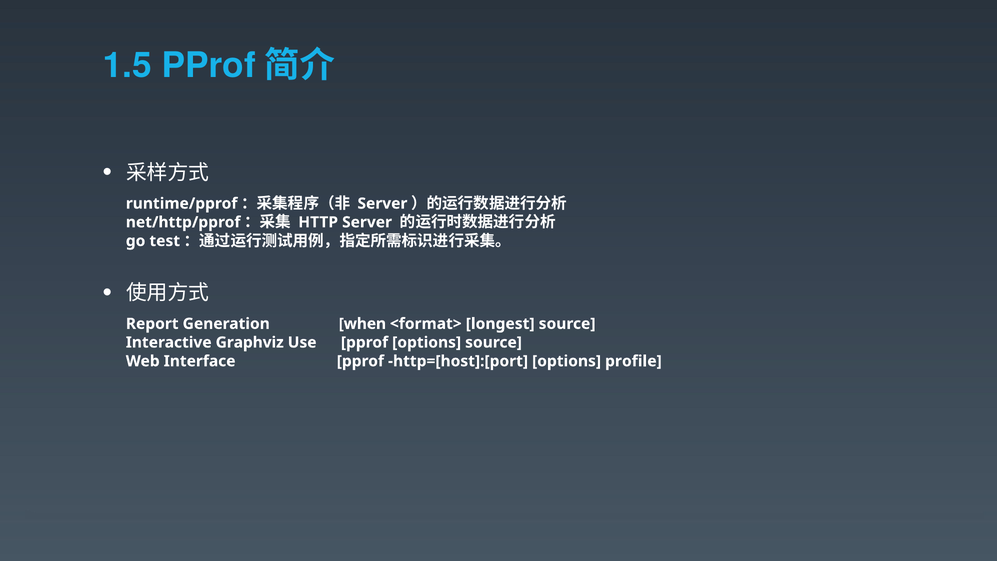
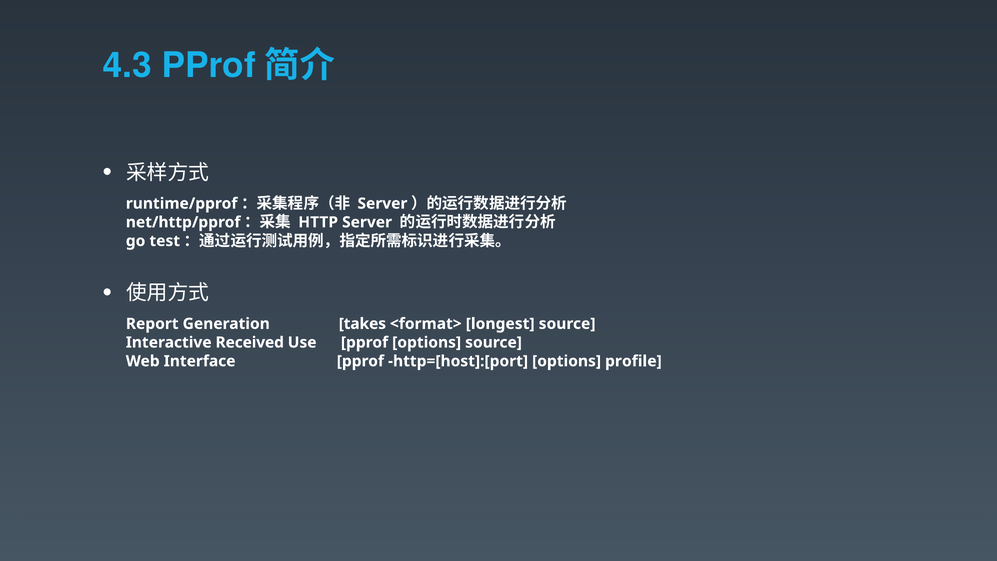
1.5: 1.5 -> 4.3 (127, 66)
when: when -> takes (362, 324)
Graphviz: Graphviz -> Received (250, 342)
